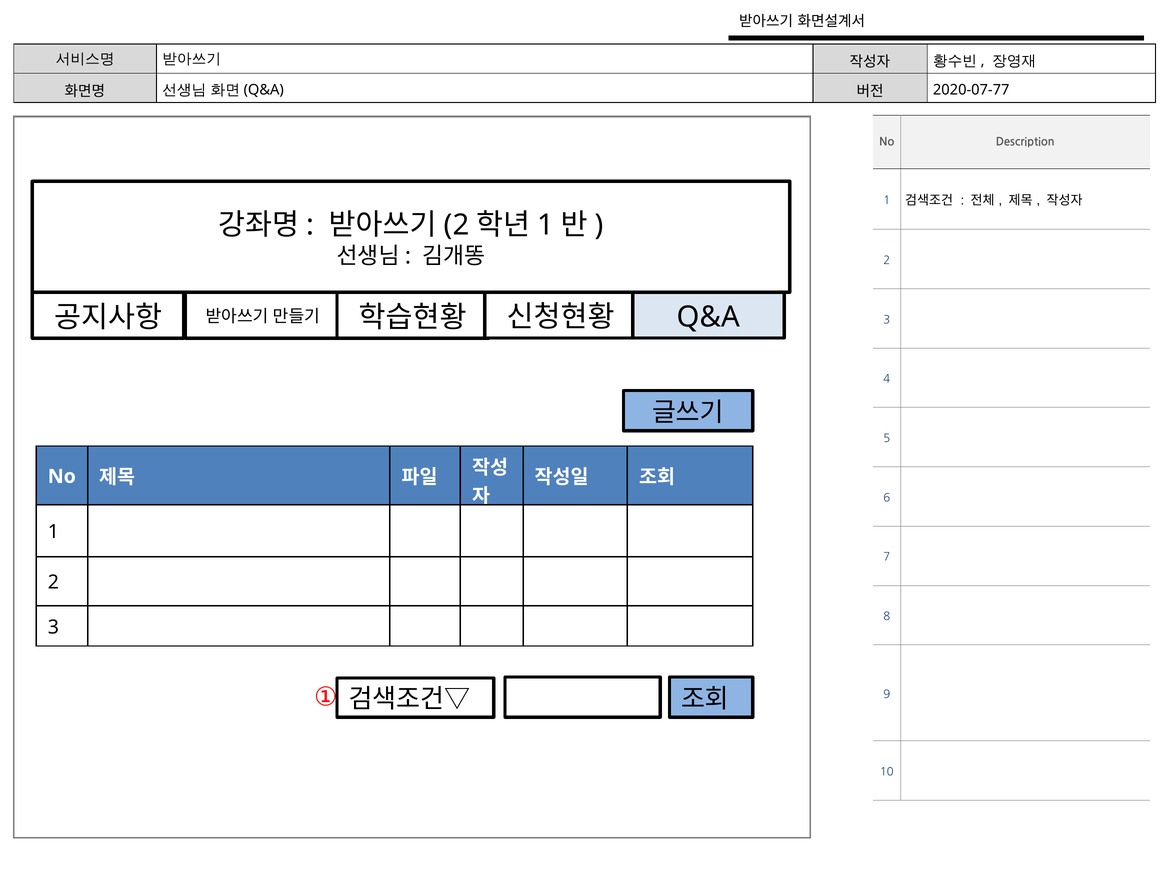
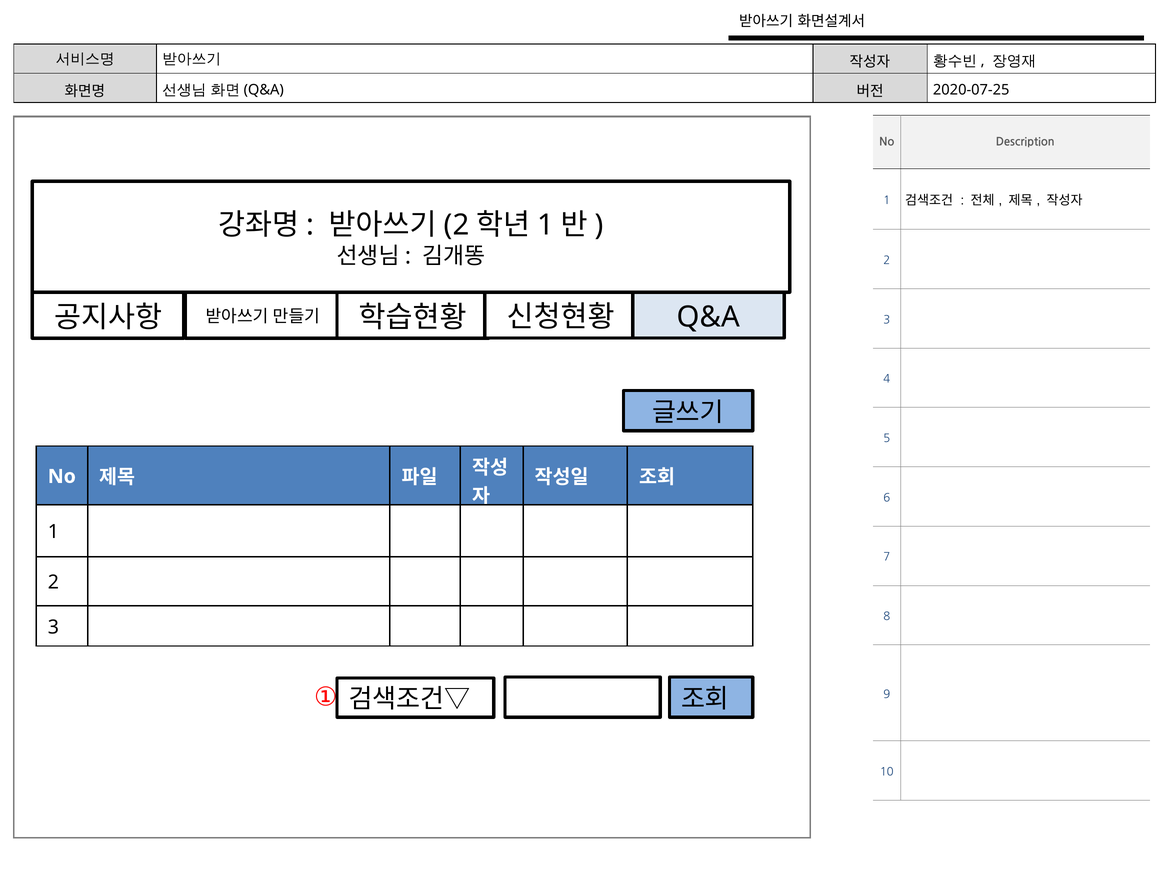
2020-07-77: 2020-07-77 -> 2020-07-25 (971, 90)
